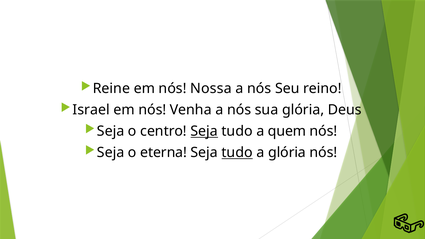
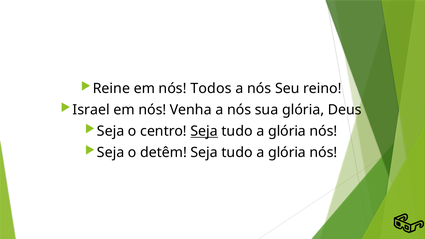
Nossa: Nossa -> Todos (211, 88)
quem: quem -> glória (287, 131)
eterna: eterna -> detêm (164, 153)
tudo underline: present -> none (237, 153)
